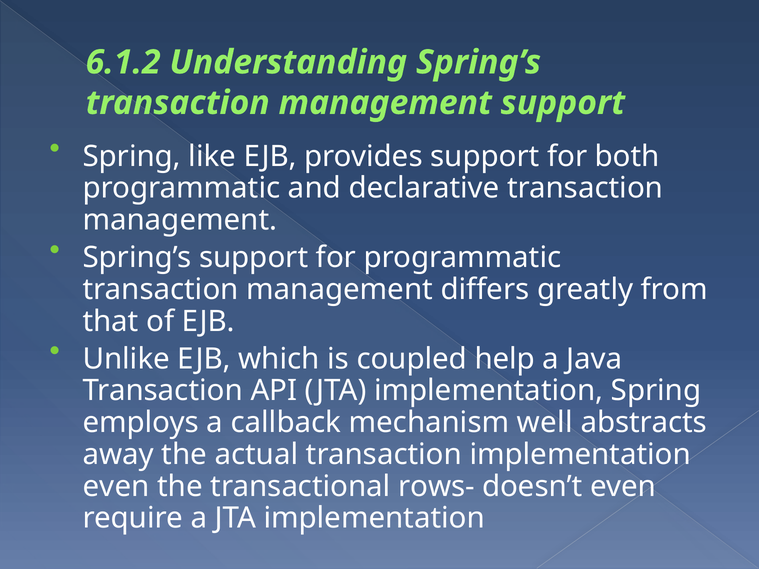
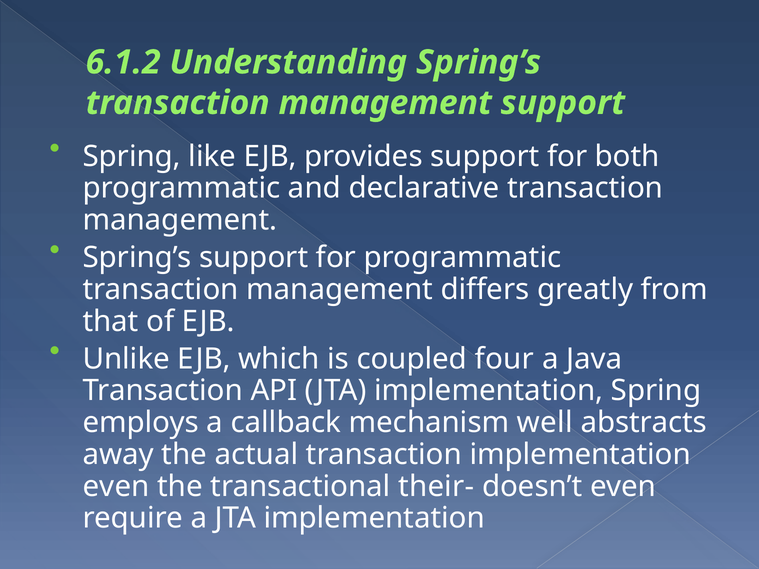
help: help -> four (504, 359)
rows-: rows- -> their- (436, 487)
